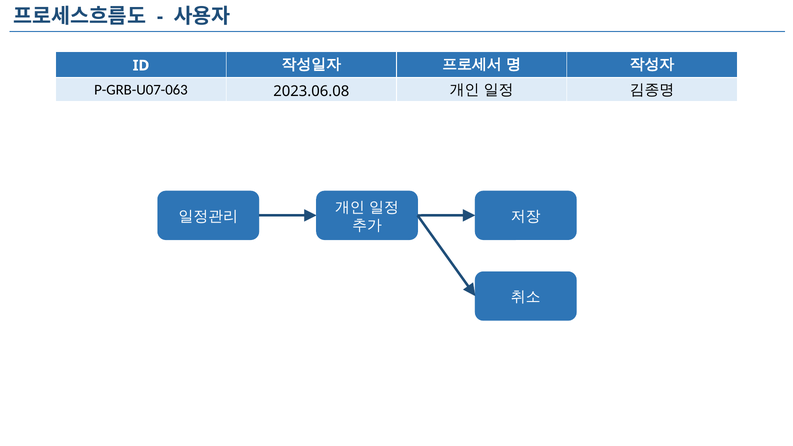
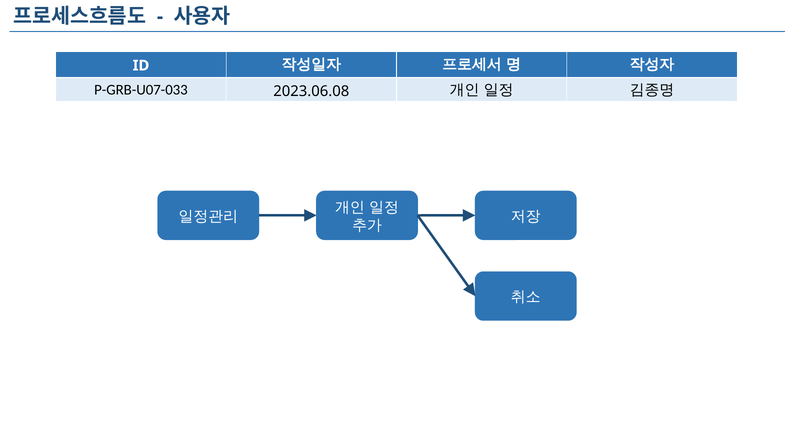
P-GRB-U07-063: P-GRB-U07-063 -> P-GRB-U07-033 (141, 90)
